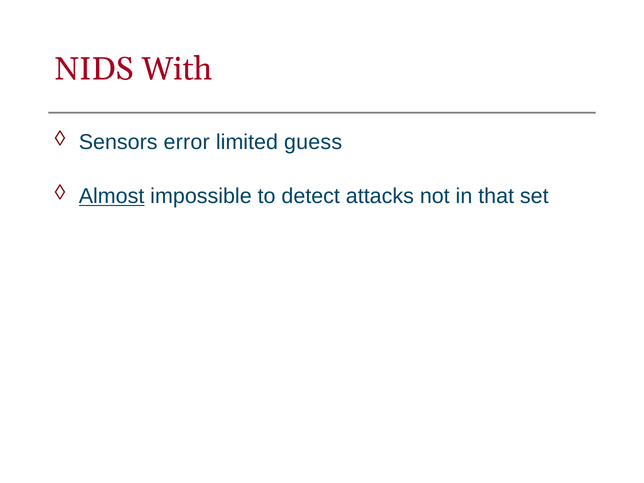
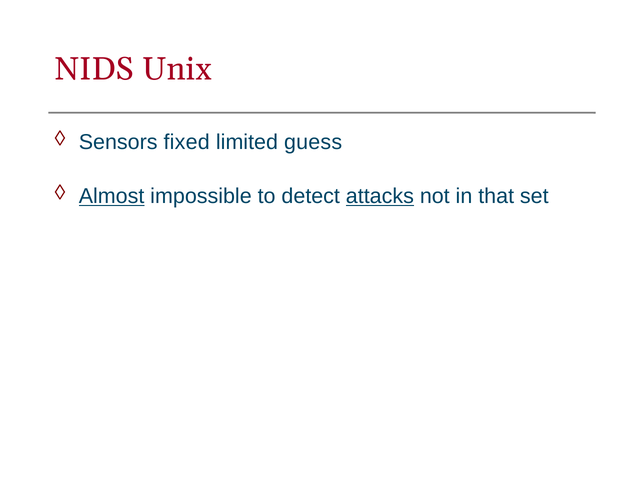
With: With -> Unix (177, 69)
error: error -> fixed (187, 142)
attacks underline: none -> present (380, 196)
